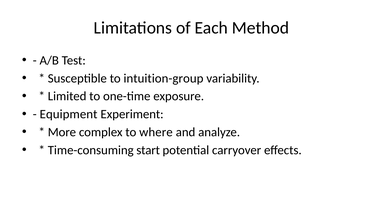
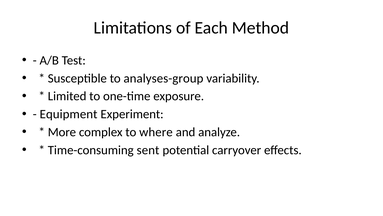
intuition-group: intuition-group -> analyses-group (163, 78)
start: start -> sent (148, 150)
